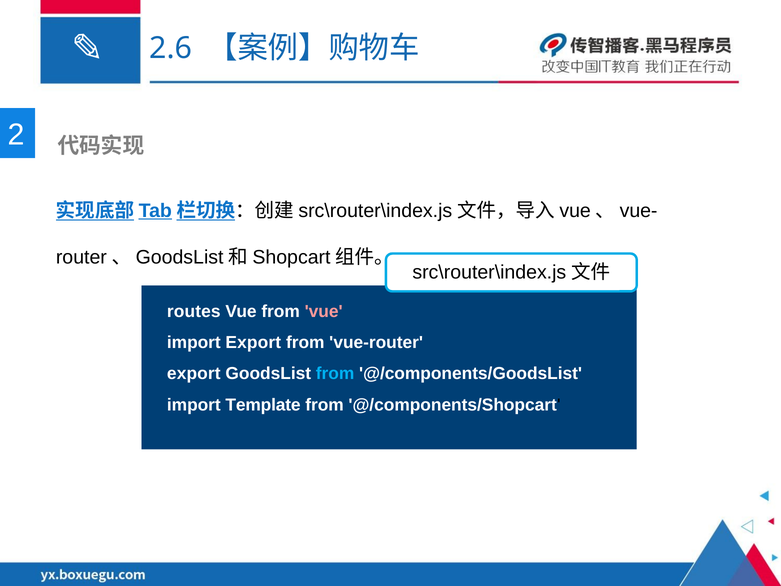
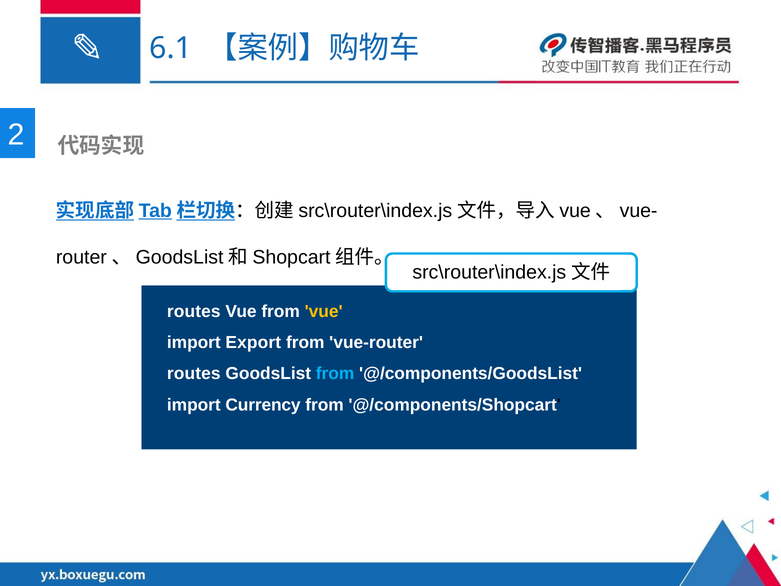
2.6: 2.6 -> 6.1 (171, 48)
vue colour: pink -> yellow (324, 311)
export: export -> routes (194, 374)
Template: Template -> Currency (263, 405)
